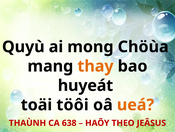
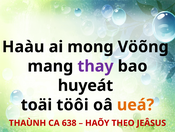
Quyù: Quyù -> Haàu (23, 47)
Chöùa: Chöùa -> Vöõng (143, 47)
thay colour: orange -> purple (95, 66)
